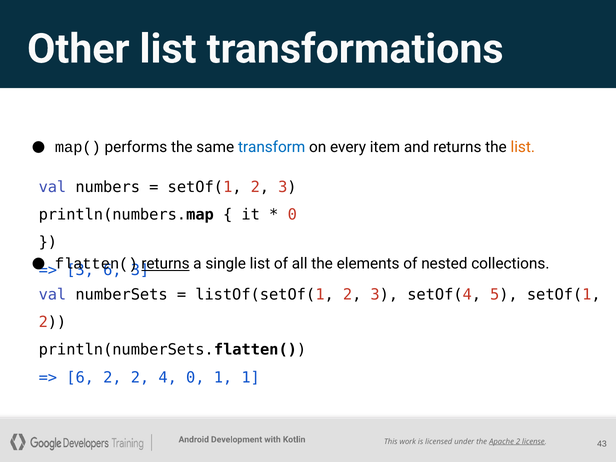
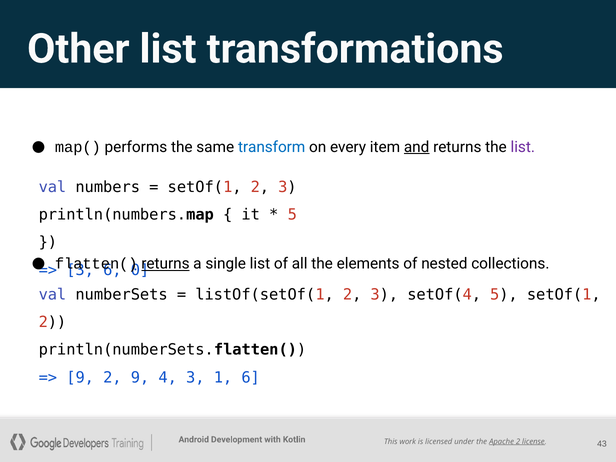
and underline: none -> present (417, 147)
list colour: orange -> purple (523, 147)
0: 0 -> 5 (292, 215)
3: 3 -> 0 (140, 270)
6: 6 -> 9 (80, 377)
2 2: 2 -> 9 (140, 377)
4 0: 0 -> 3 (195, 377)
1 1: 1 -> 6 (251, 377)
